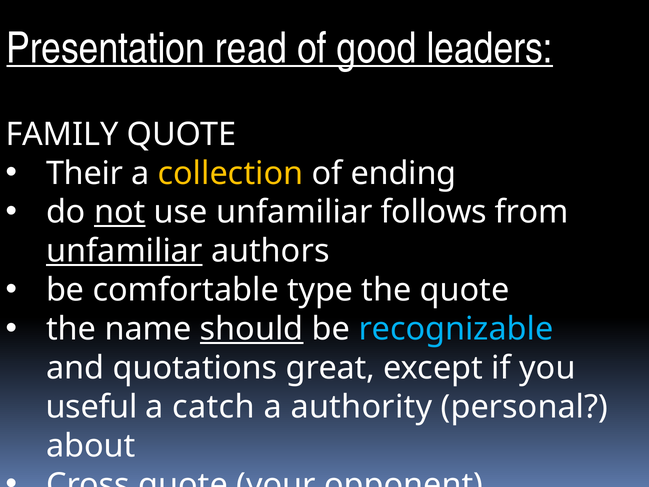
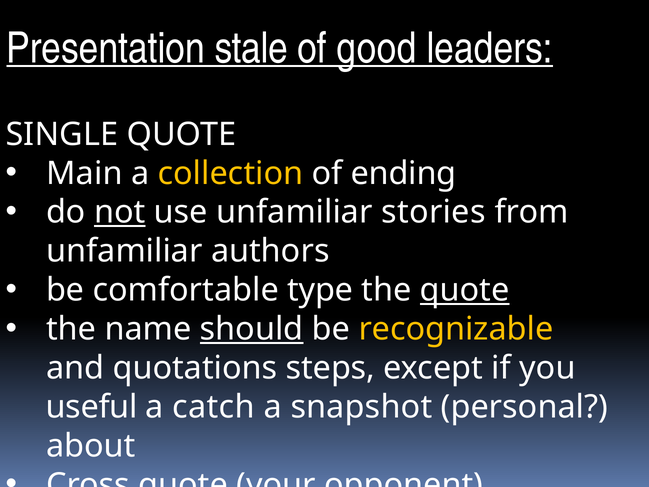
read: read -> stale (251, 48)
FAMILY: FAMILY -> SINGLE (62, 134)
Their: Their -> Main (84, 173)
follows: follows -> stories (433, 212)
unfamiliar underline: present -> none (124, 251)
quote underline: none -> present (465, 290)
recognizable colour: light blue -> yellow (456, 329)
great: great -> steps (330, 368)
authority: authority -> snapshot (361, 407)
